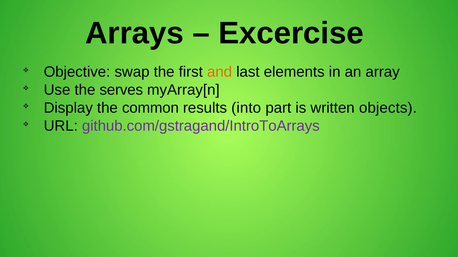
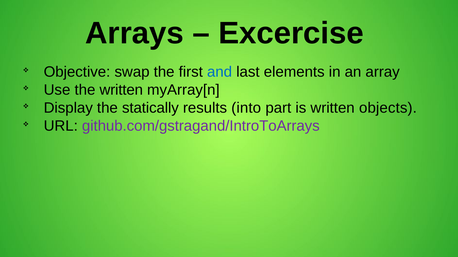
and colour: orange -> blue (220, 72)
the serves: serves -> written (121, 90)
common: common -> statically (150, 108)
